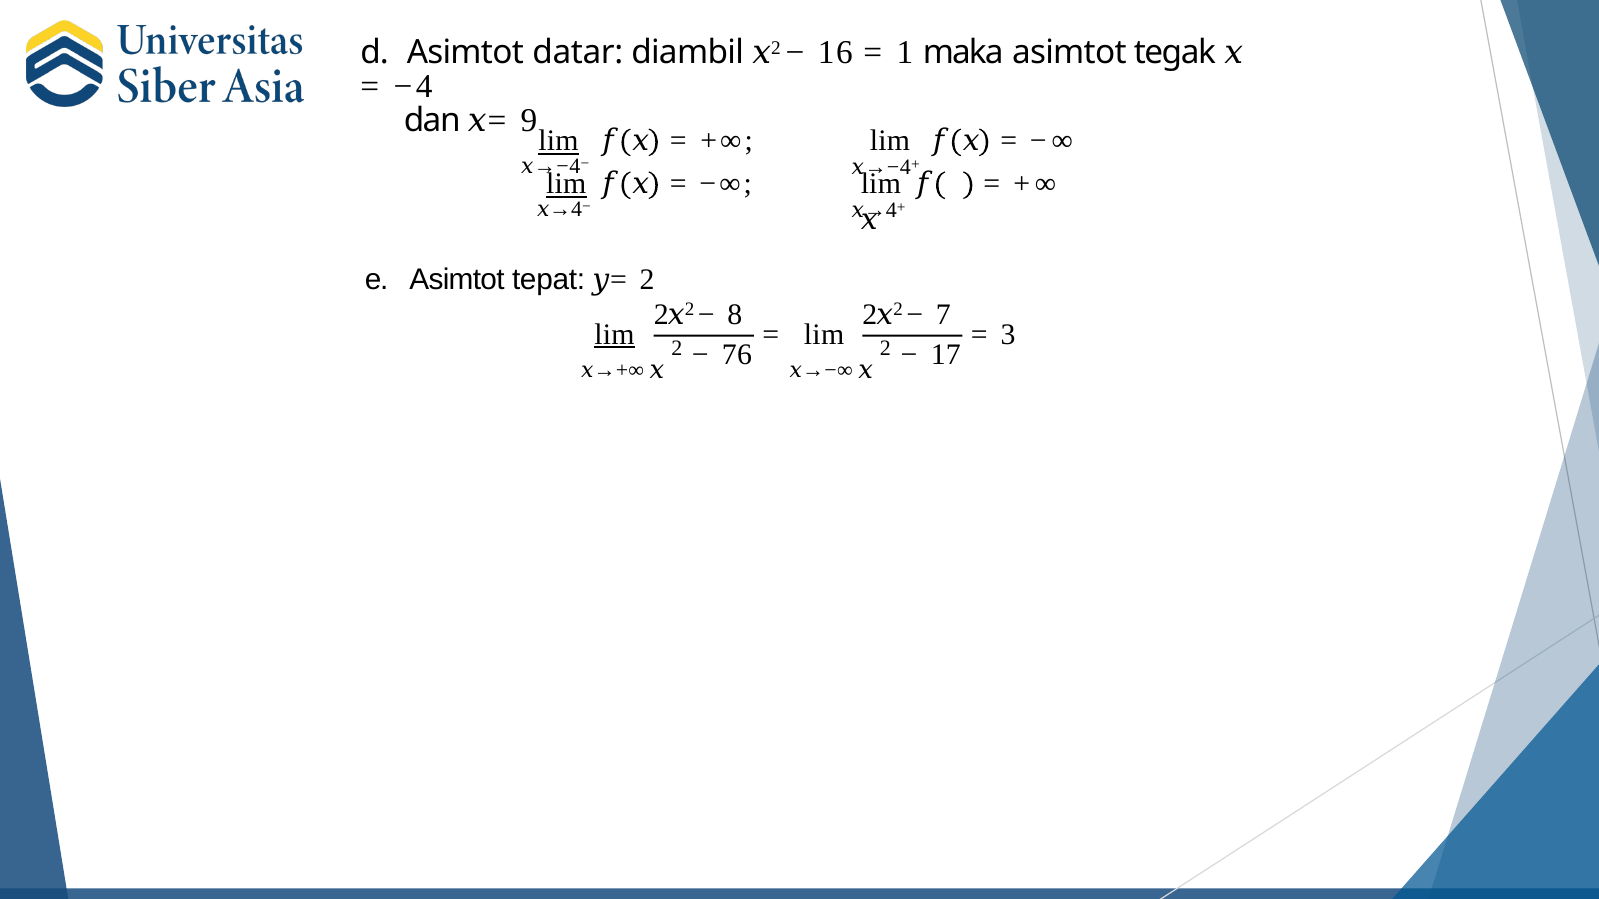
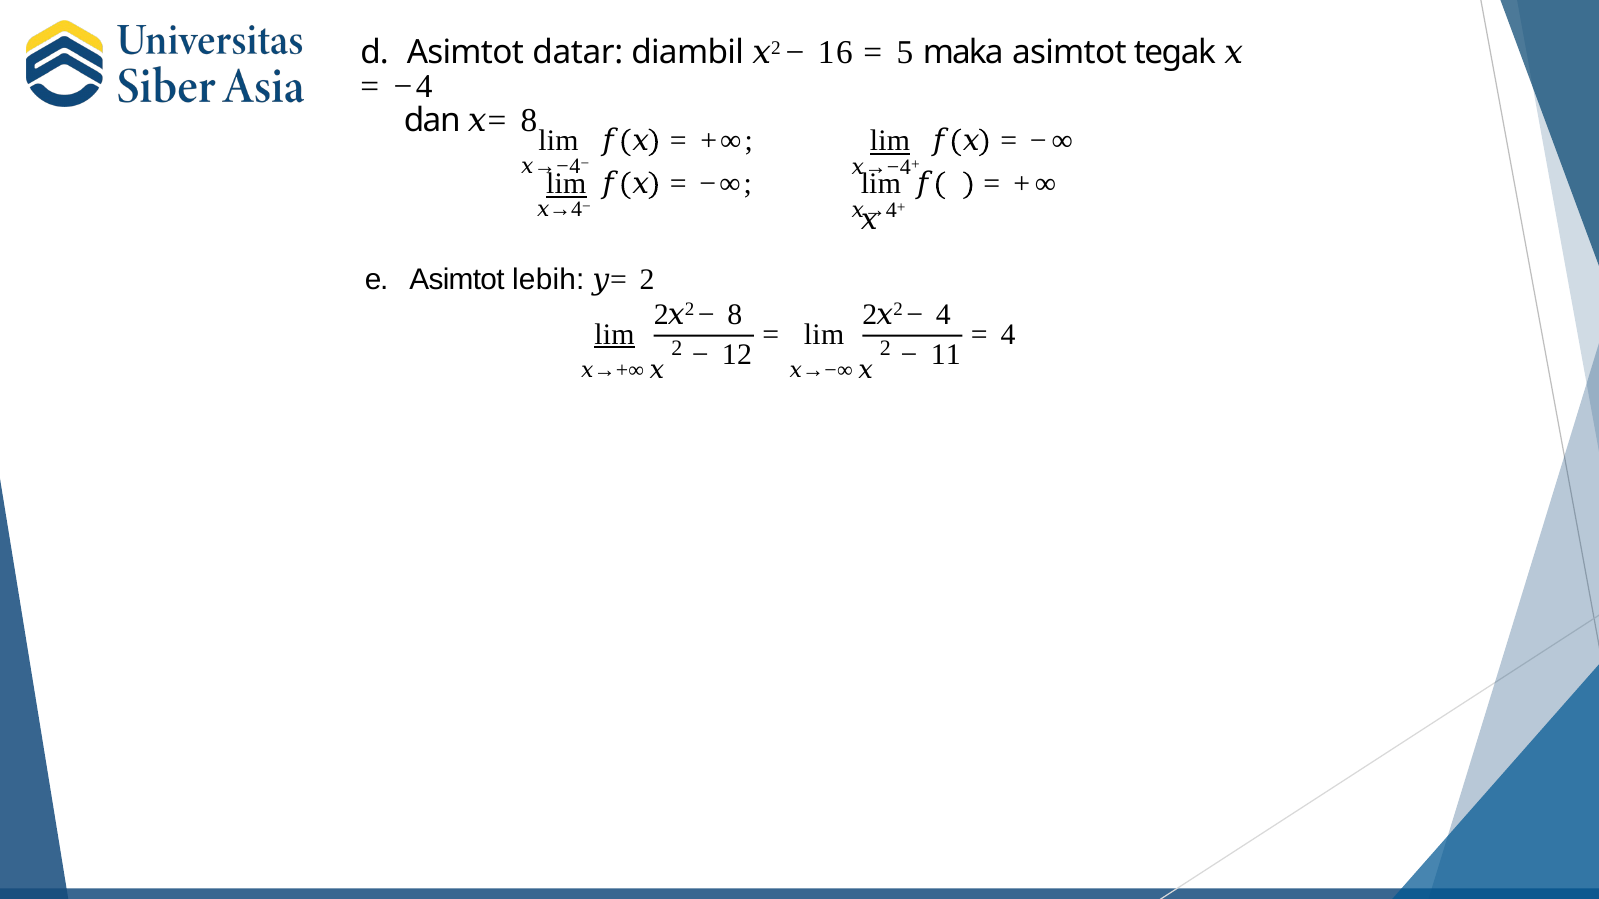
1: 1 -> 5 (905, 52)
9: 9 -> 8 (529, 120)
lim underline: present -> none (558, 141)
lim underline: none -> present (890, 141)
tepat: tepat -> lebih (548, 280)
7: 7 -> 4 (943, 315)
3: 3 -> 4 (1008, 335)
76: 76 -> 12 (737, 354)
17: 17 -> 11 (946, 354)
